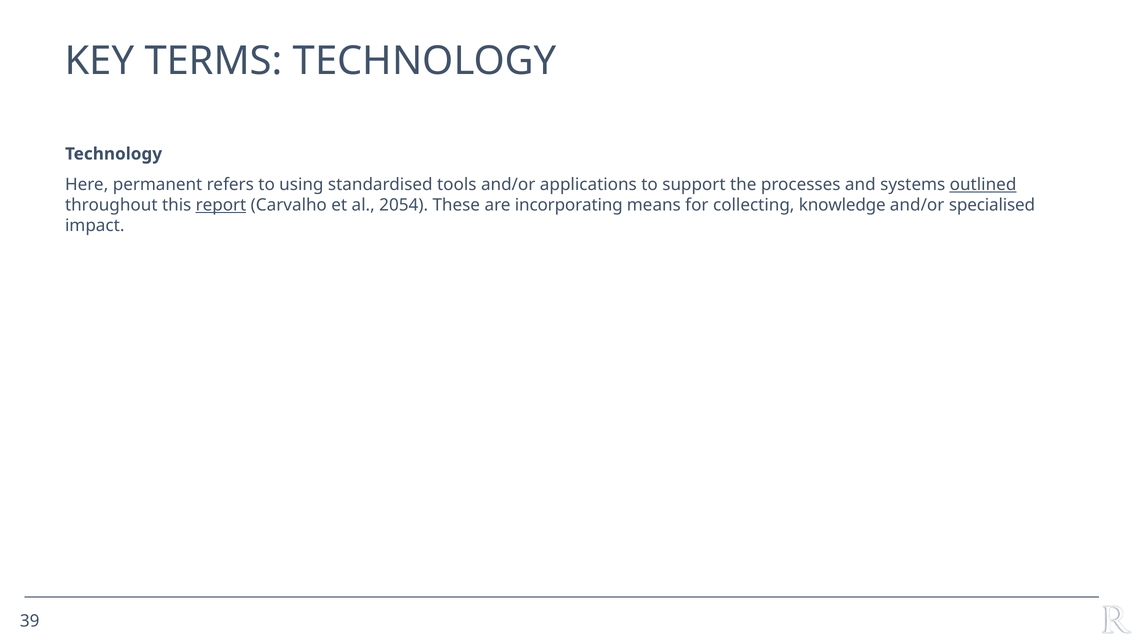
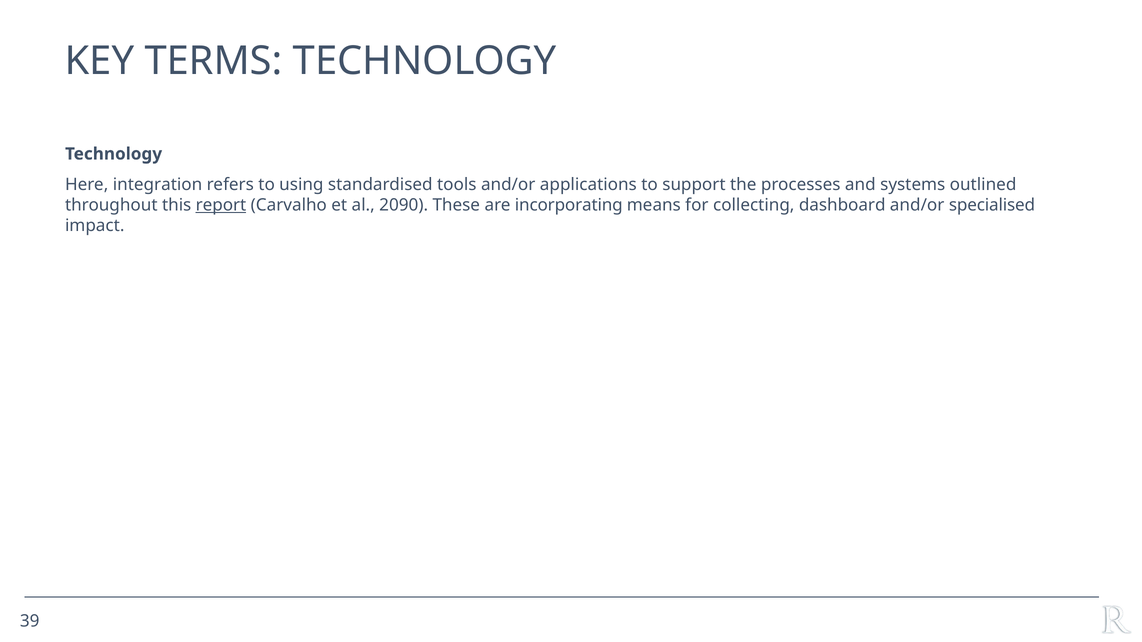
permanent: permanent -> integration (158, 185)
outlined underline: present -> none (983, 185)
2054: 2054 -> 2090 (404, 205)
knowledge: knowledge -> dashboard (842, 205)
